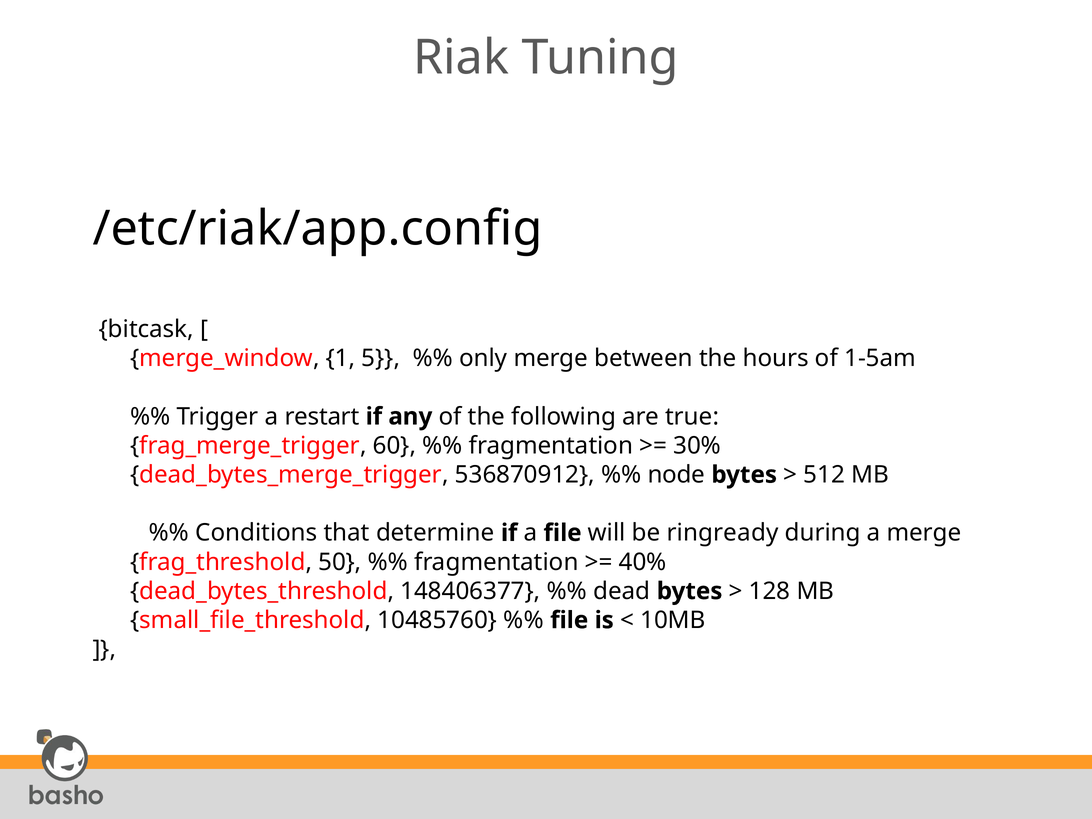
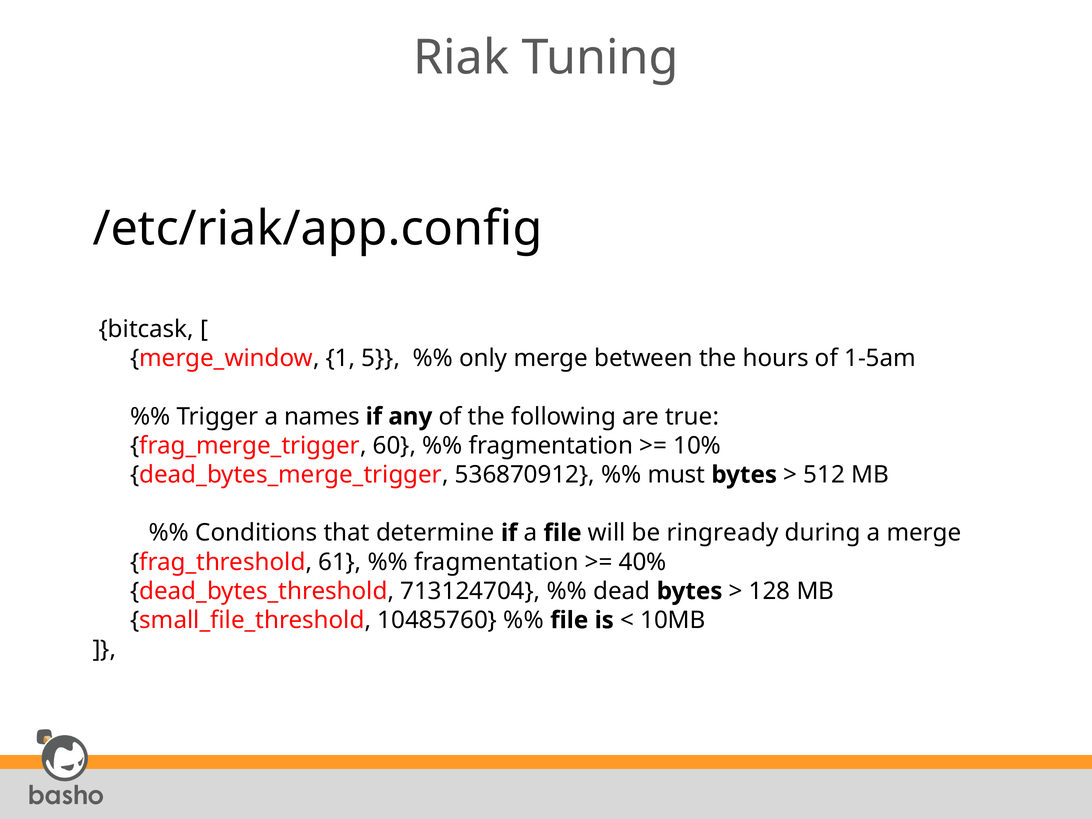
restart: restart -> names (322, 417)
30%: 30% -> 10% (697, 446)
node: node -> must (676, 475)
50: 50 -> 61 (340, 562)
148406377: 148406377 -> 713124704 (470, 591)
